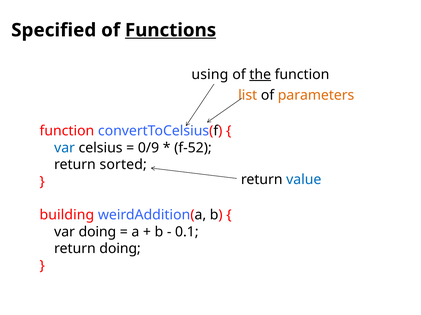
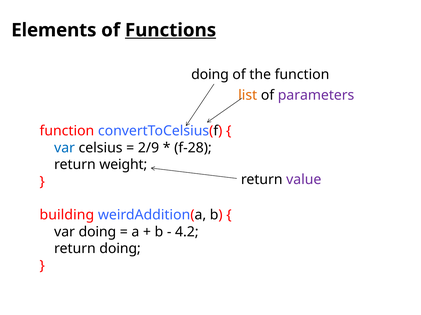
Specified: Specified -> Elements (54, 30)
using: using -> doing (210, 75)
the underline: present -> none (260, 75)
parameters colour: orange -> purple (316, 95)
0/9: 0/9 -> 2/9 (149, 148)
f-52: f-52 -> f-28 (193, 148)
sorted: sorted -> weight (123, 165)
value colour: blue -> purple (304, 180)
0.1: 0.1 -> 4.2 (187, 232)
